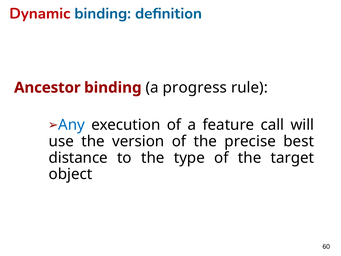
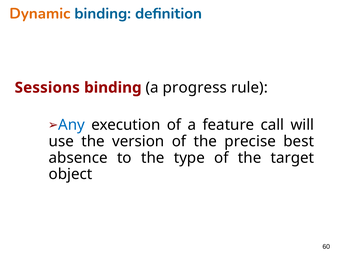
Dynamic colour: red -> orange (40, 13)
Ancestor: Ancestor -> Sessions (47, 88)
distance: distance -> absence (78, 158)
